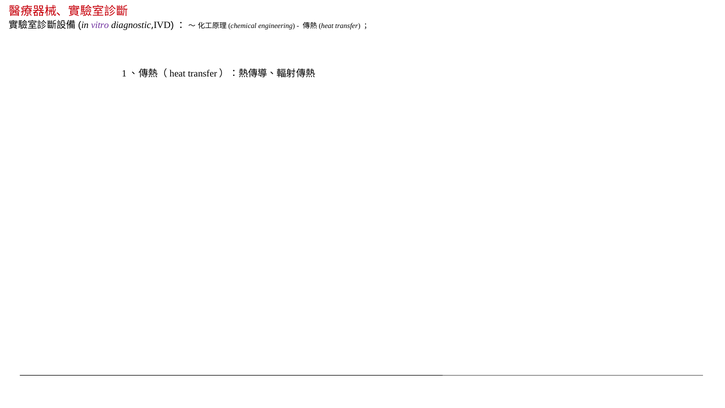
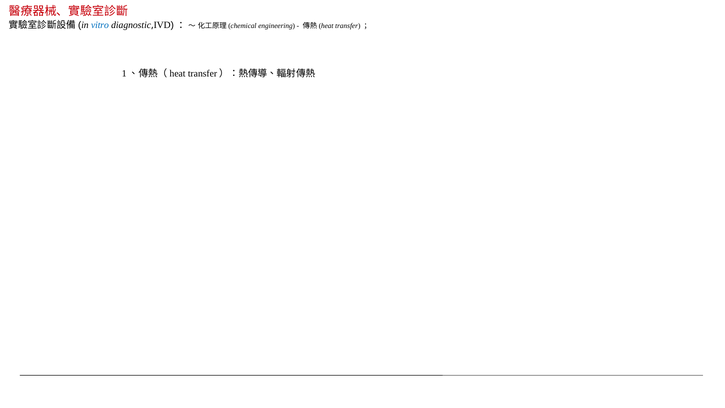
vitro colour: purple -> blue (100, 25)
